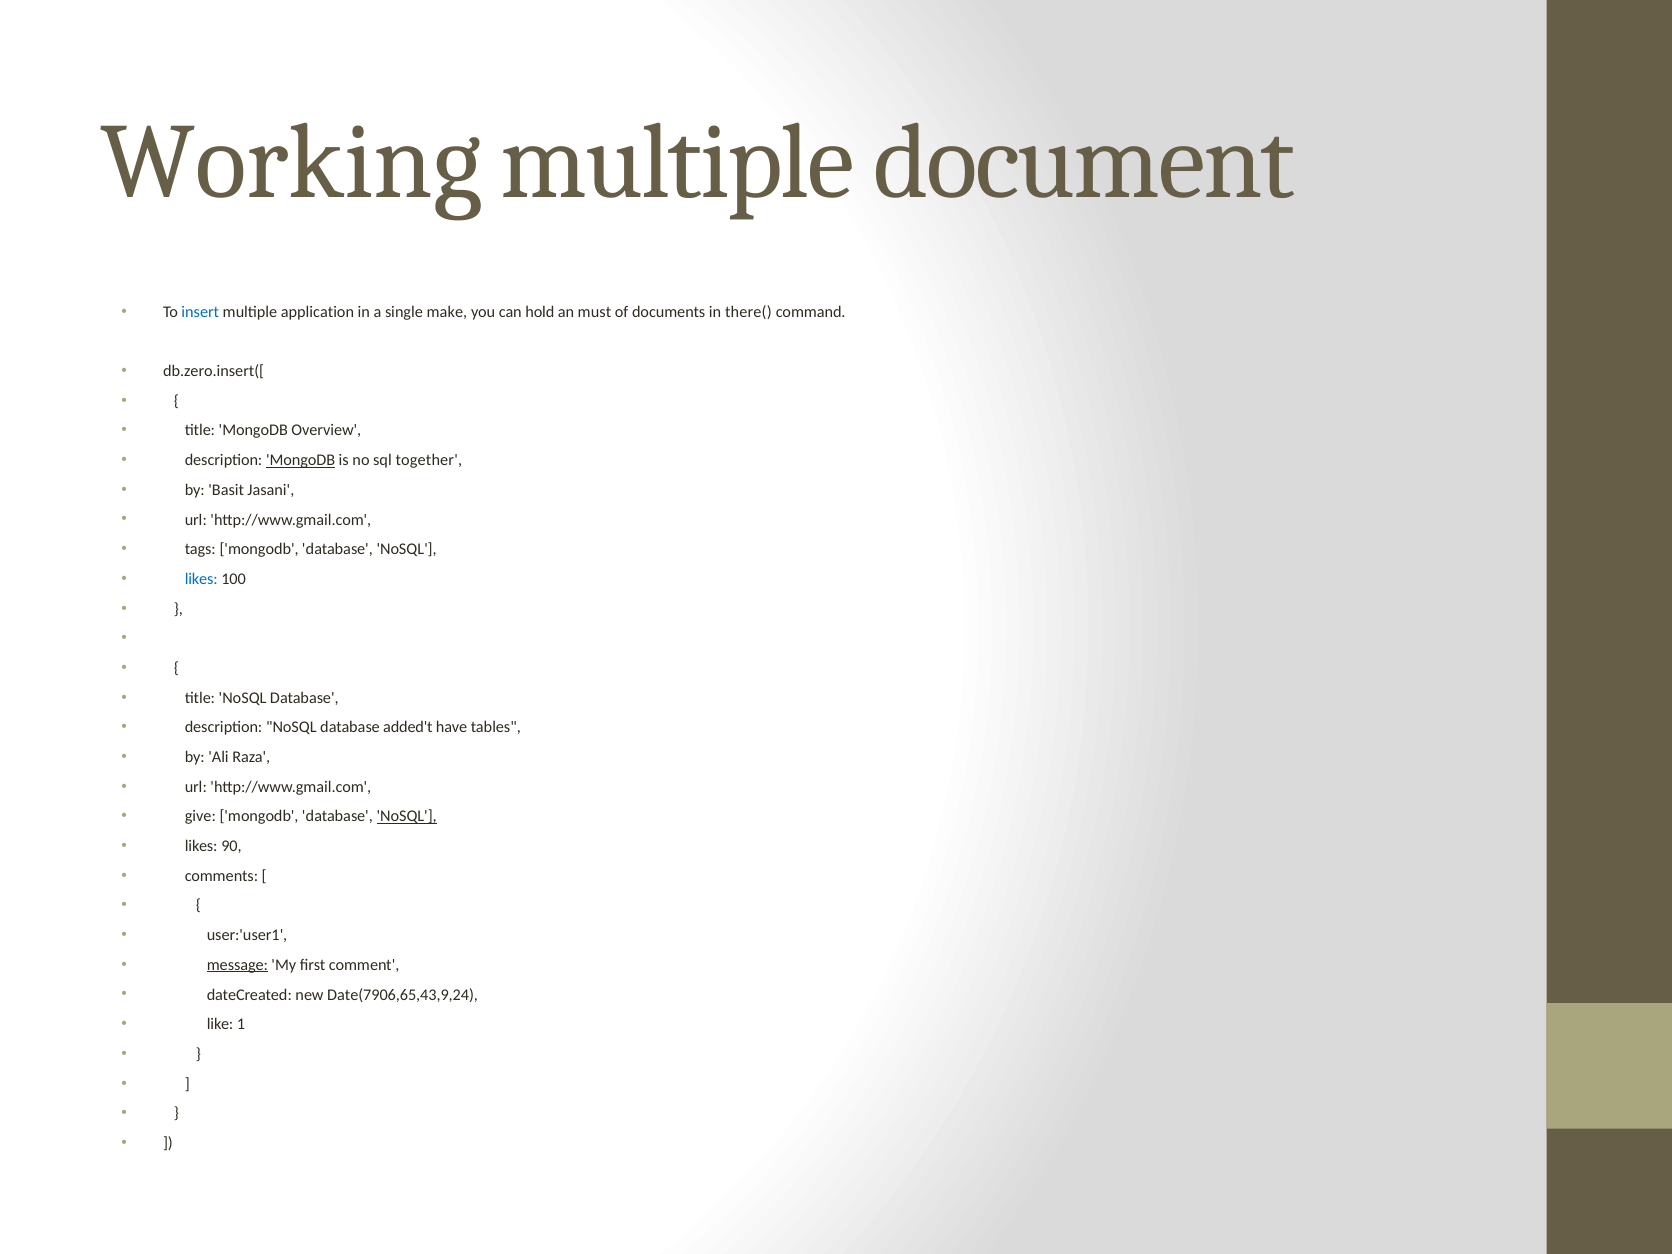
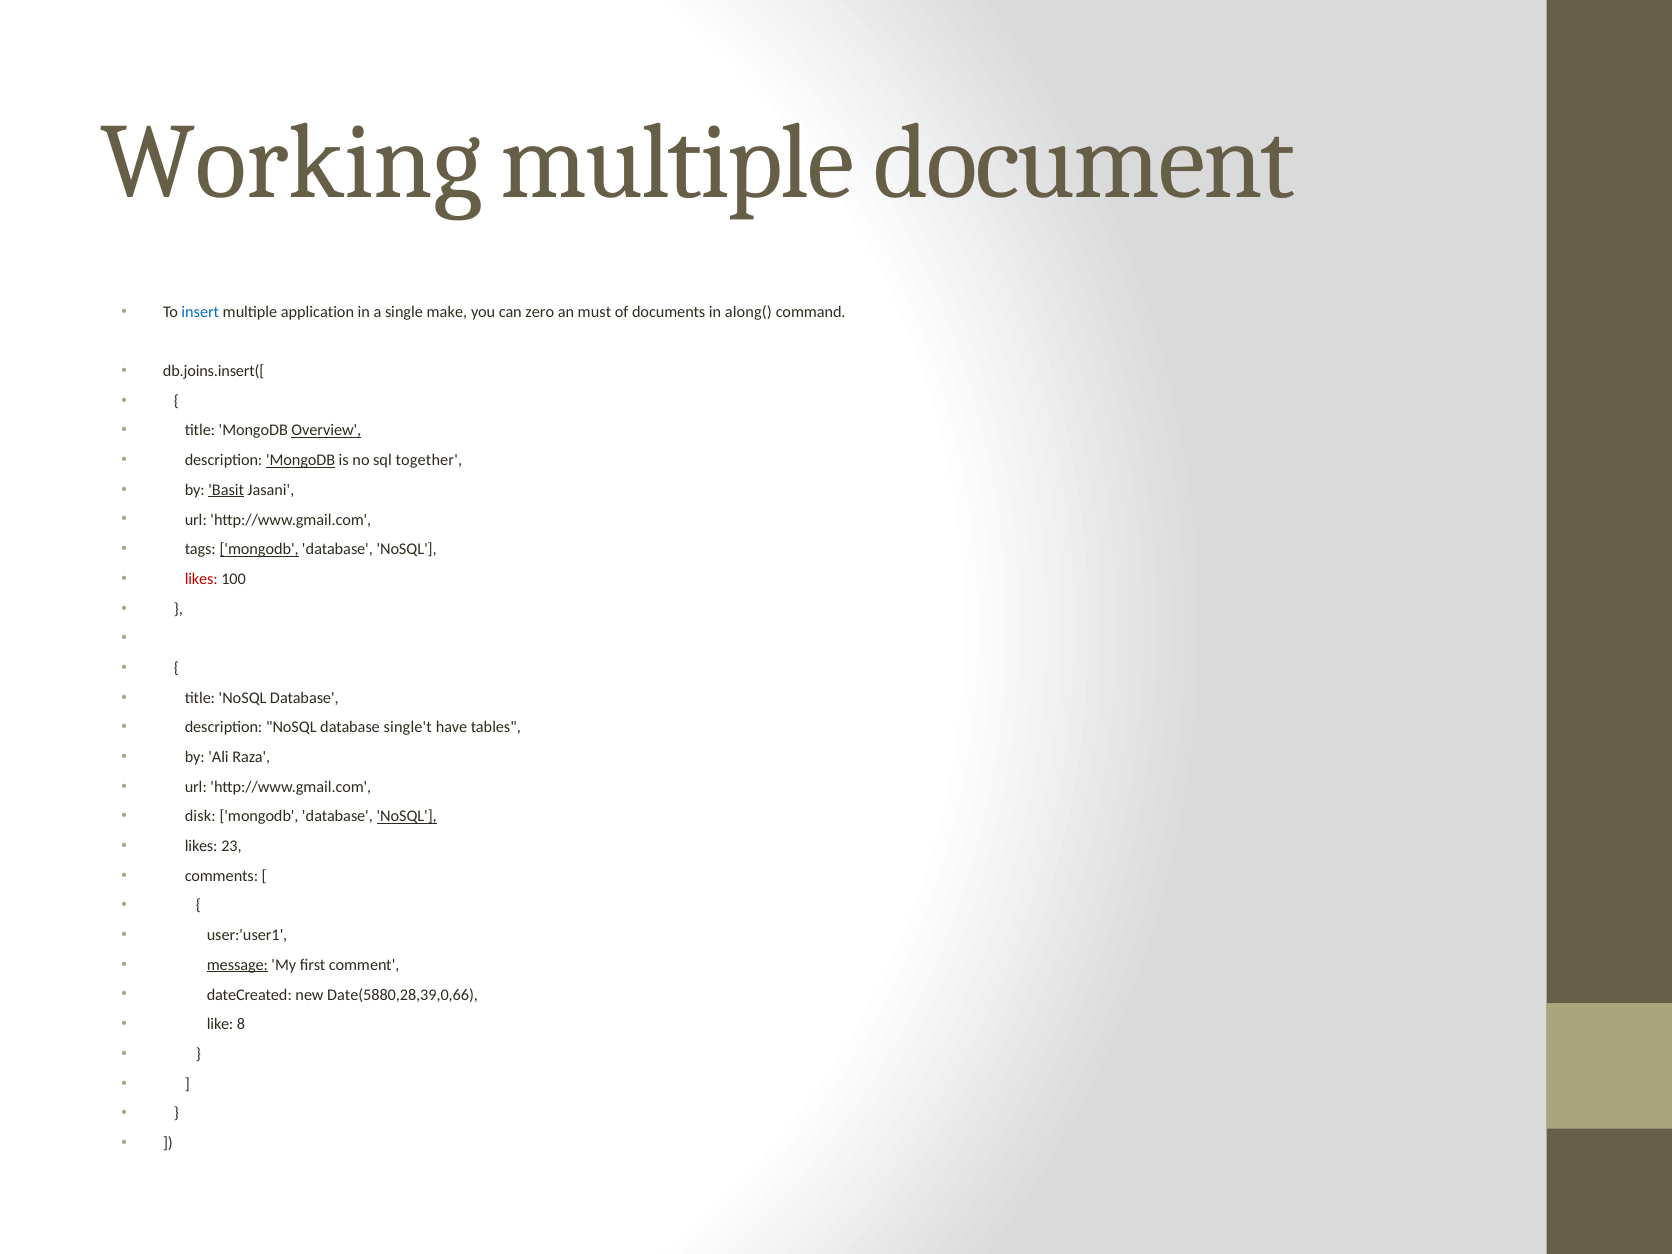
hold: hold -> zero (540, 312)
there(: there( -> along( (748, 312)
db.zero.insert([: db.zero.insert([ -> db.joins.insert([ (214, 371)
Overview underline: none -> present (326, 431)
Basit underline: none -> present (226, 490)
mongodb underline: none -> present (259, 549)
likes colour: blue -> red (201, 579)
added't: added't -> single't (408, 727)
give: give -> disk (200, 817)
90: 90 -> 23 (232, 846)
Date(7906,65,43,9,24: Date(7906,65,43,9,24 -> Date(5880,28,39,0,66 (403, 995)
1: 1 -> 8 (241, 1024)
